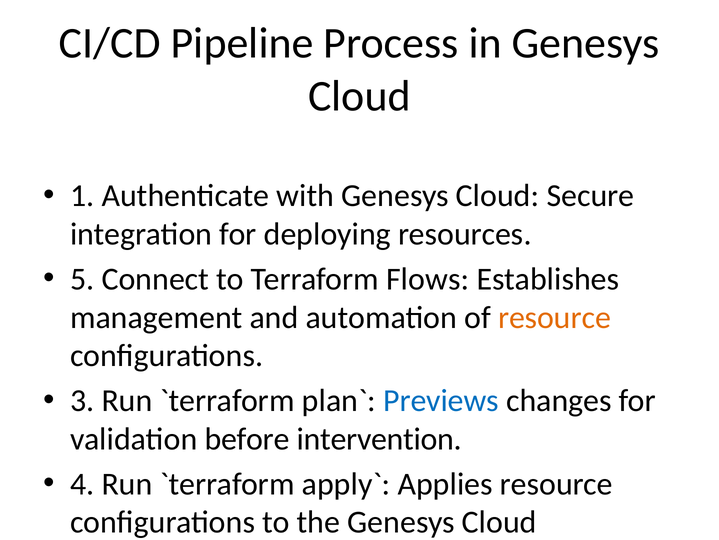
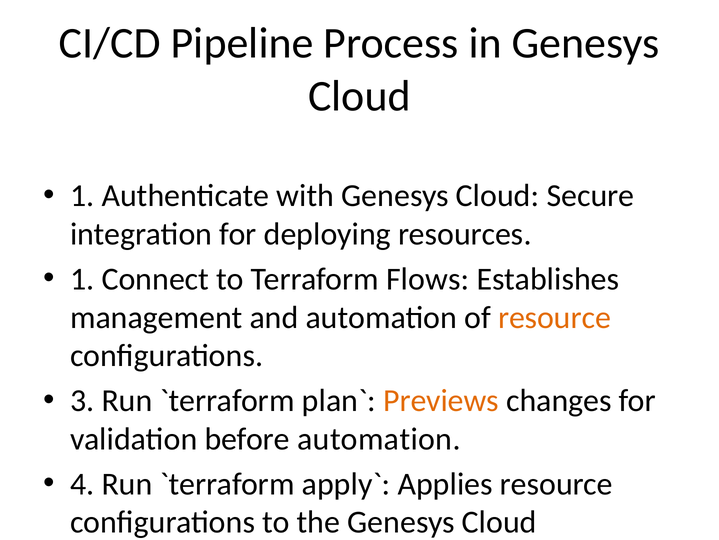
5: 5 -> 1 (82, 279)
Previews colour: blue -> orange (441, 400)
before intervention: intervention -> automation (379, 439)
